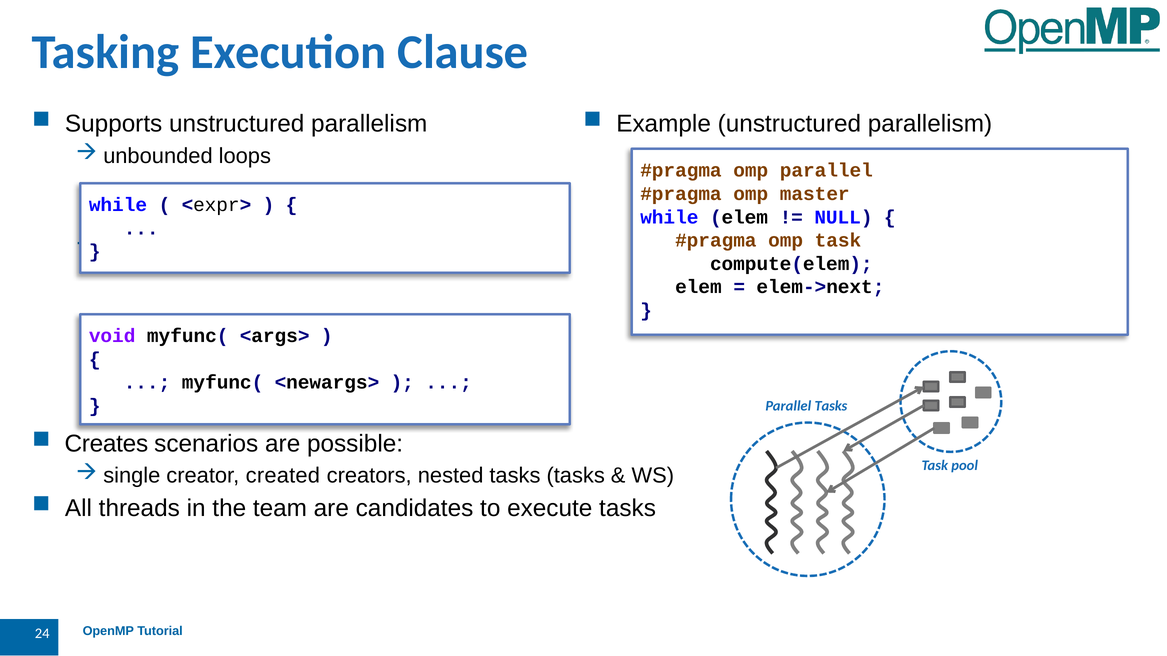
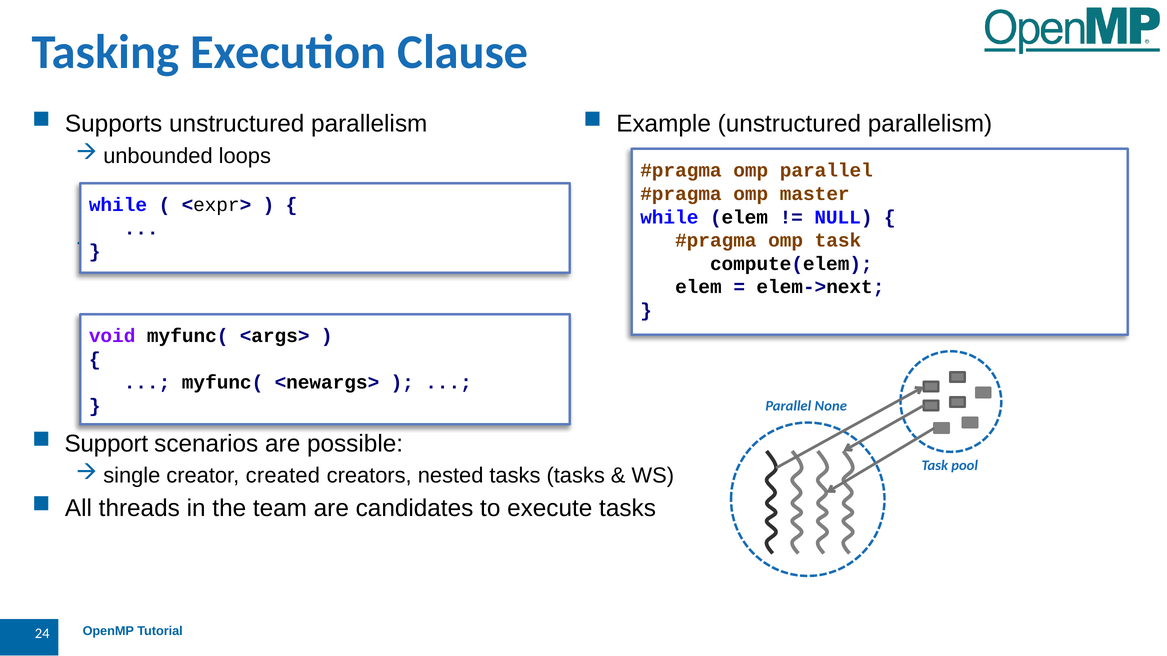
Parallel Tasks: Tasks -> None (831, 406)
Creates: Creates -> Support (106, 444)
